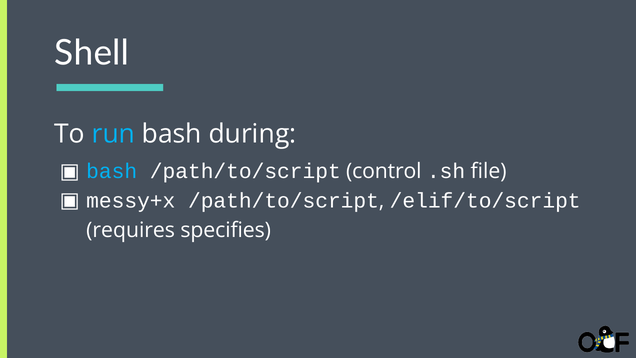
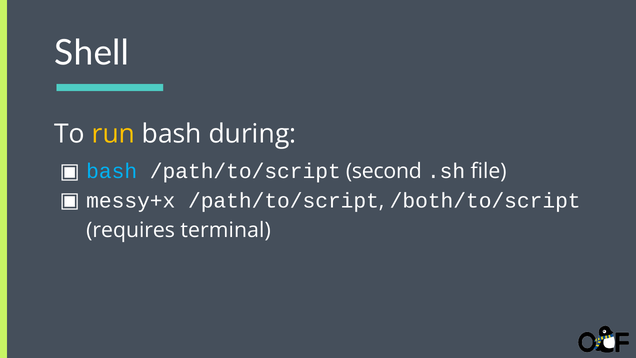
run colour: light blue -> yellow (113, 134)
control: control -> second (384, 171)
/elif/to/script: /elif/to/script -> /both/to/script (485, 201)
specifies: specifies -> terminal (226, 230)
